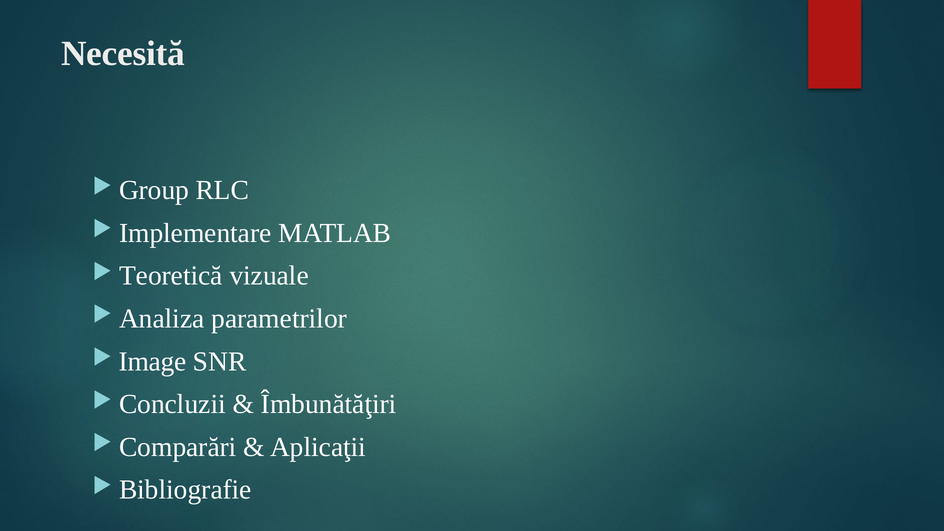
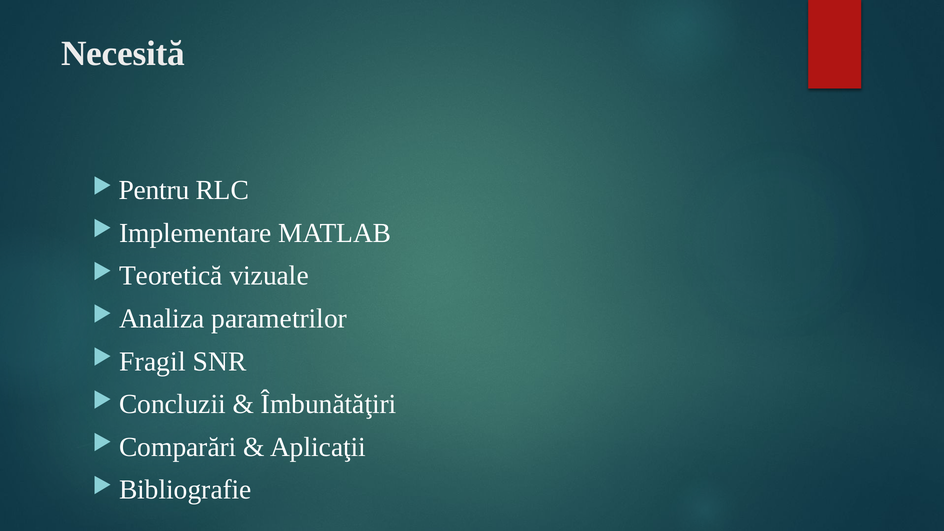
Group: Group -> Pentru (154, 190)
Image: Image -> Fragil (153, 361)
